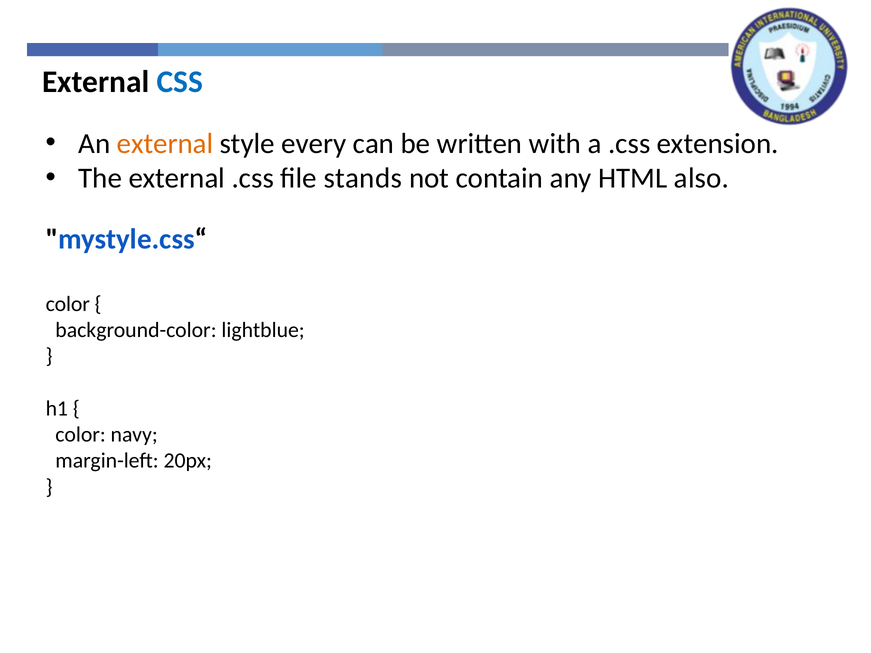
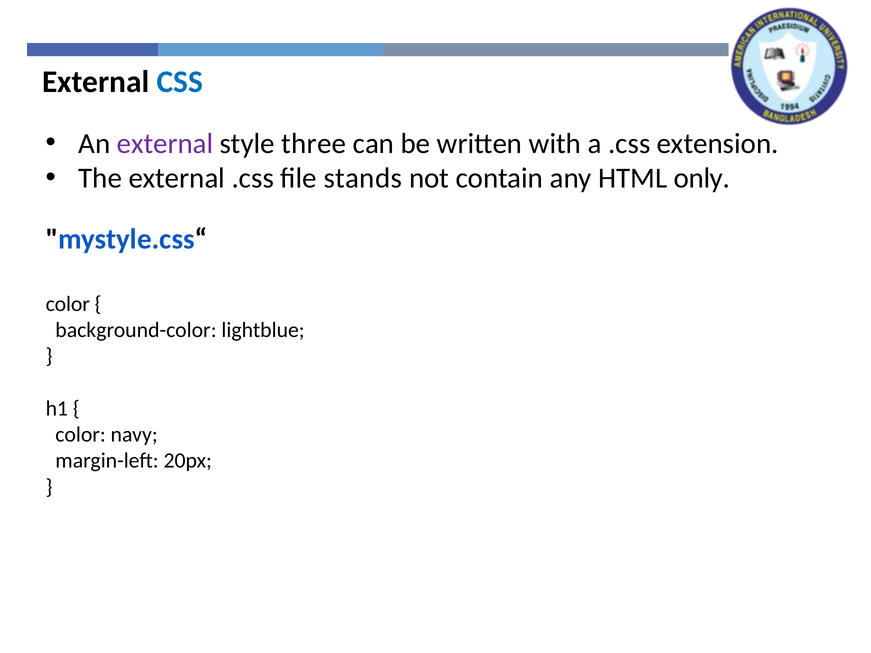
external colour: orange -> purple (165, 143)
every: every -> three (314, 143)
also: also -> only (702, 178)
